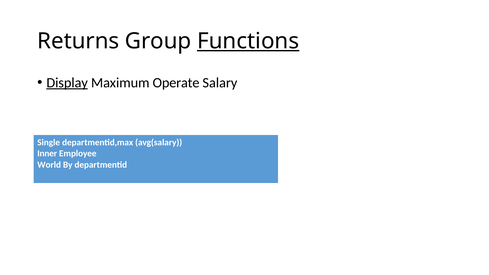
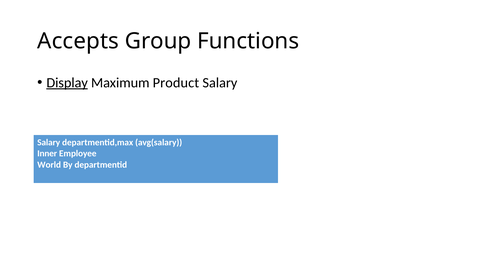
Returns: Returns -> Accepts (78, 41)
Functions underline: present -> none (248, 41)
Operate: Operate -> Product (176, 83)
Single: Single -> Salary (49, 142)
